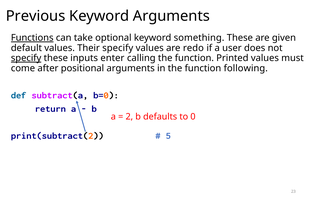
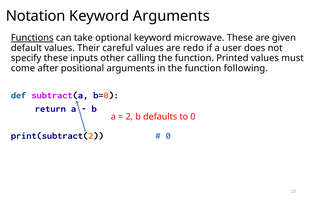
Previous: Previous -> Notation (36, 16)
something: something -> microwave (199, 38)
Their specify: specify -> careful (118, 48)
specify underline: present -> none (26, 58)
enter: enter -> other (112, 58)
5: 5 -> 0 (168, 135)
